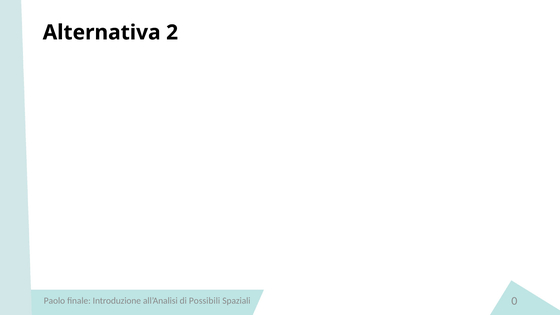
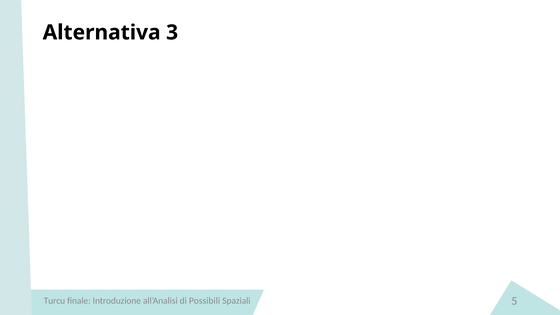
2: 2 -> 3 (172, 33)
Paolo: Paolo -> Turcu (54, 301)
0: 0 -> 5 (514, 301)
